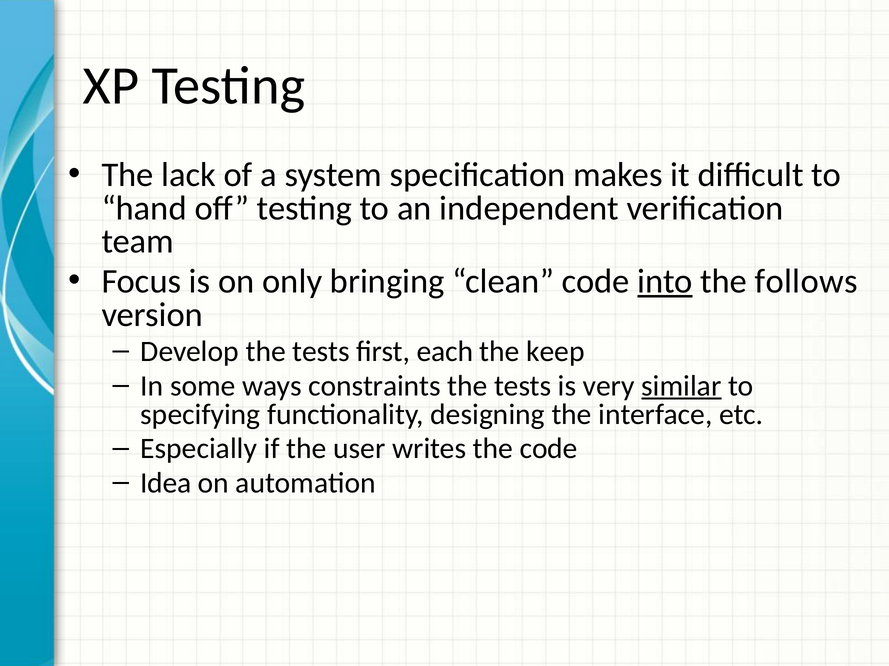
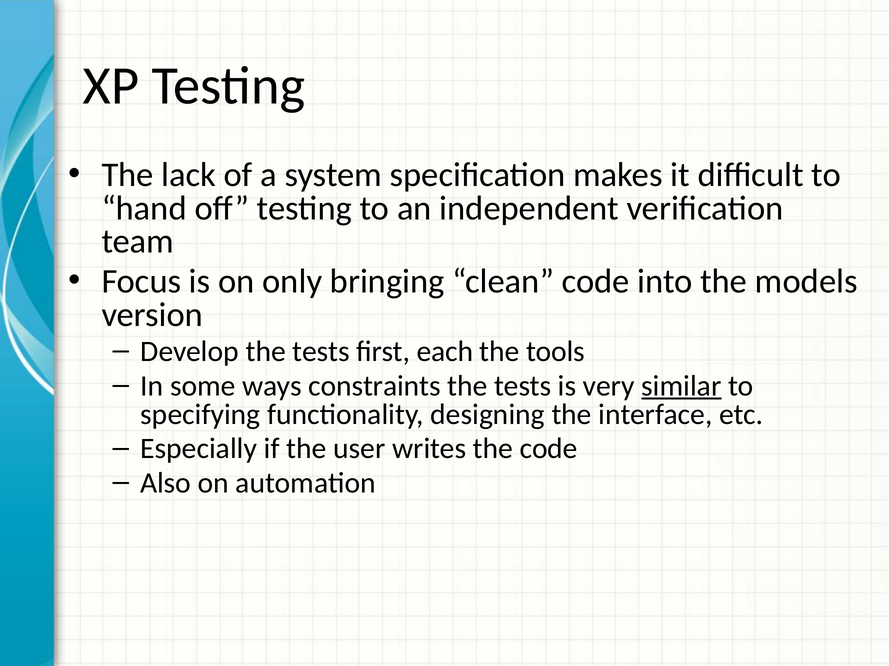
into underline: present -> none (665, 282)
follows: follows -> models (806, 282)
keep: keep -> tools (556, 352)
Idea: Idea -> Also (166, 483)
